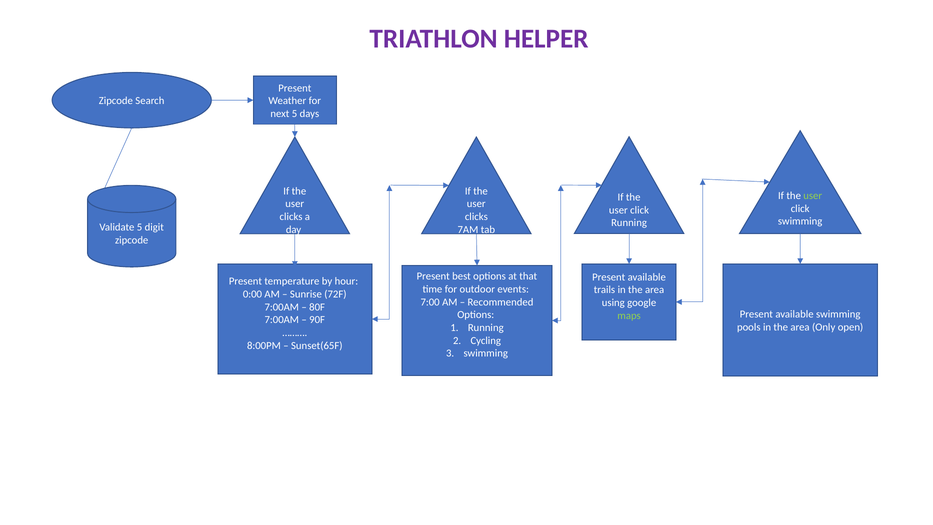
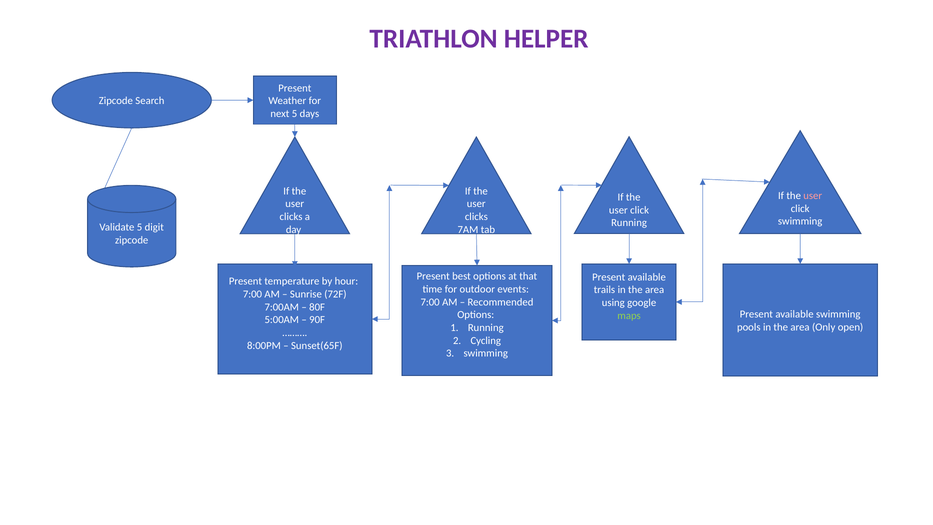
user colour: light green -> pink (813, 196)
0:00: 0:00 -> 7:00 (252, 294)
7:00AM: 7:00AM -> 5:00AM (282, 320)
